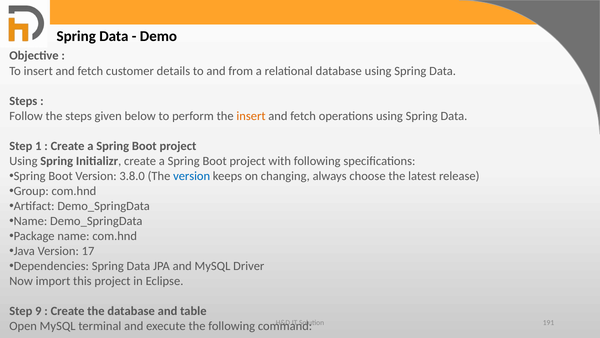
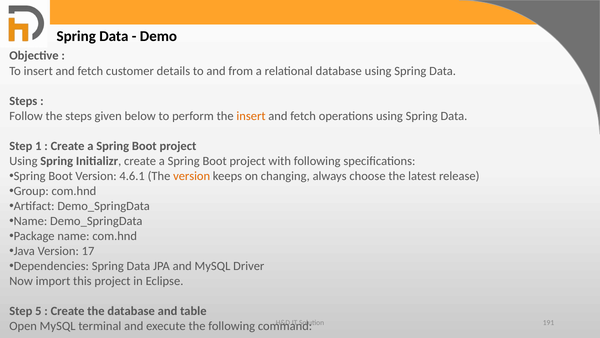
3.8.0: 3.8.0 -> 4.6.1 (132, 176)
version colour: blue -> orange (192, 176)
9: 9 -> 5 (38, 311)
